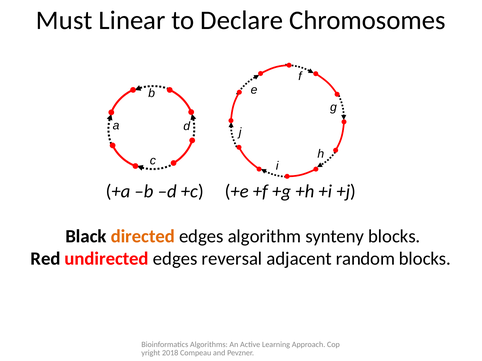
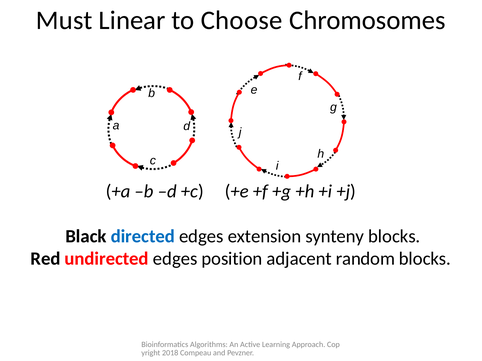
Declare: Declare -> Choose (242, 20)
directed colour: orange -> blue (143, 237)
algorithm: algorithm -> extension (264, 237)
reversal: reversal -> position (232, 259)
